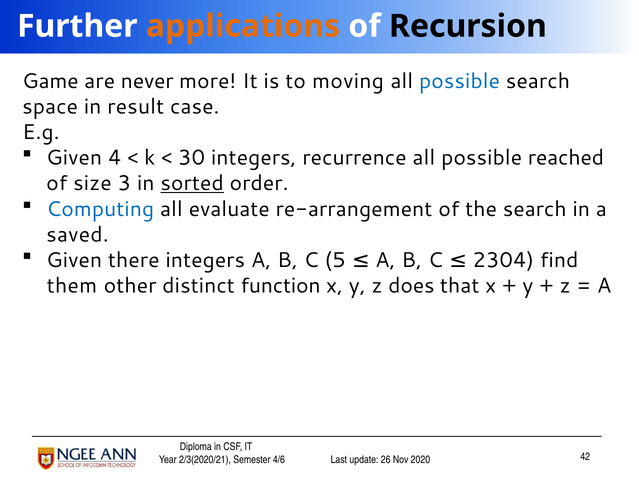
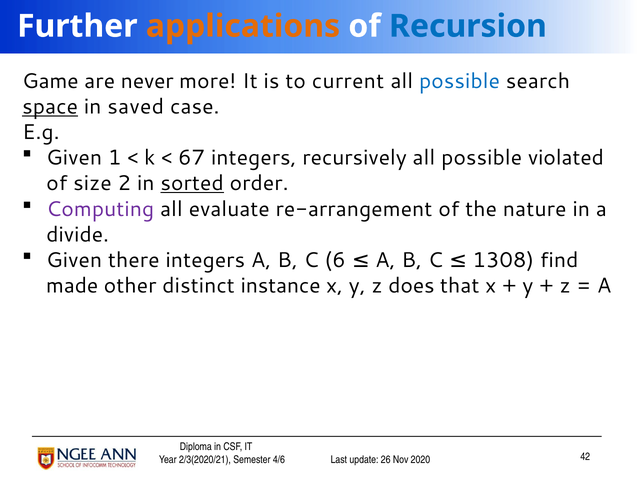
Recursion colour: black -> blue (468, 26)
moving: moving -> current (348, 81)
space underline: none -> present (50, 107)
result: result -> saved (136, 107)
4: 4 -> 1 (115, 158)
30: 30 -> 67 (192, 158)
recurrence: recurrence -> recursively (355, 158)
reached: reached -> violated (566, 158)
3: 3 -> 2 (124, 184)
Computing colour: blue -> purple (100, 209)
the search: search -> nature (535, 209)
saved: saved -> divide (78, 235)
5: 5 -> 6 (335, 260)
2304: 2304 -> 1308 (503, 260)
them: them -> made (72, 286)
function: function -> instance (281, 286)
